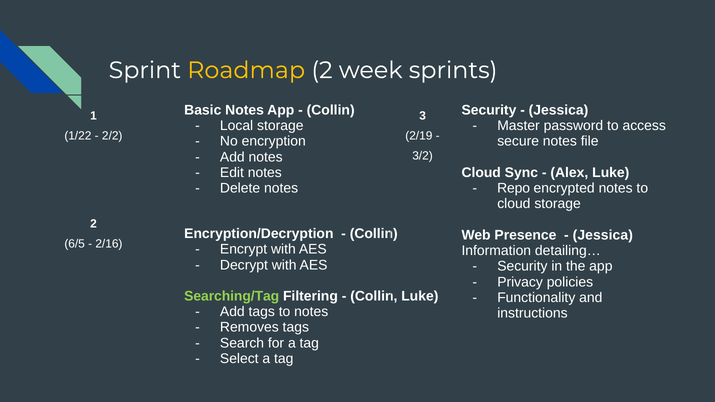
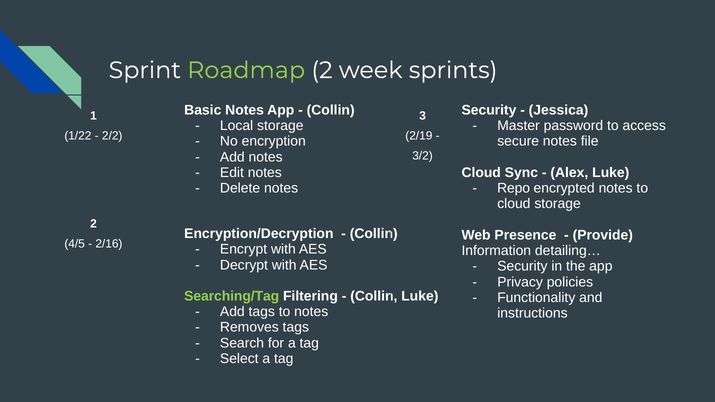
Roadmap colour: yellow -> light green (246, 70)
Jessica: Jessica -> Provide (603, 235)
6/5: 6/5 -> 4/5 (75, 244)
